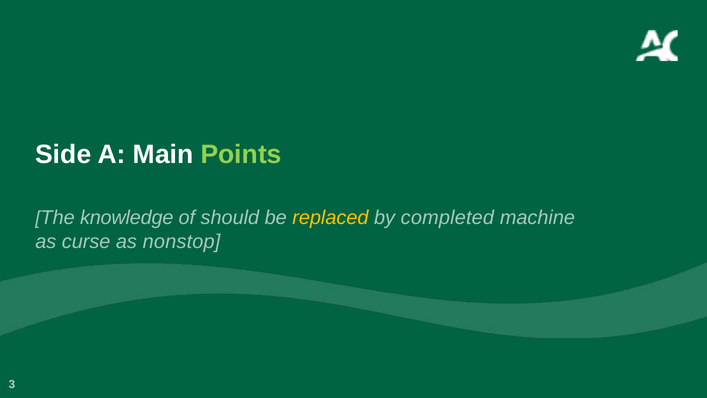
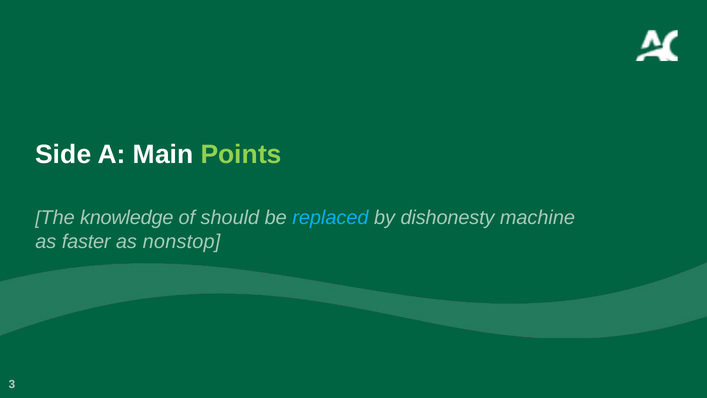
replaced colour: yellow -> light blue (330, 217)
completed: completed -> dishonesty (448, 217)
curse: curse -> faster (86, 241)
